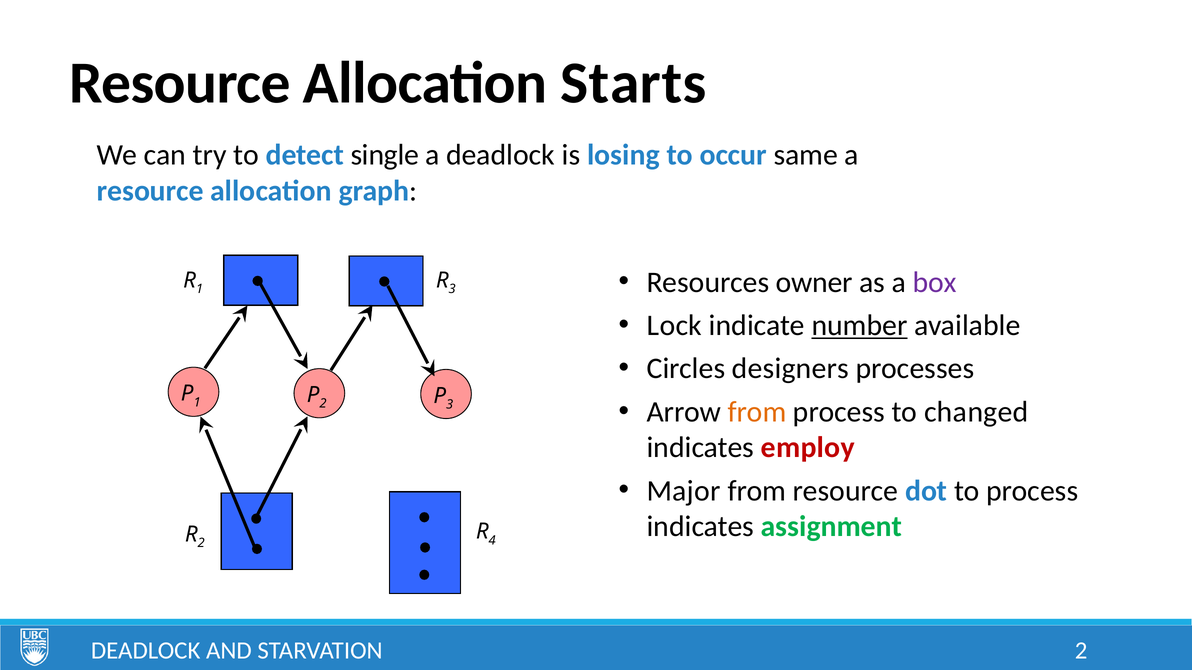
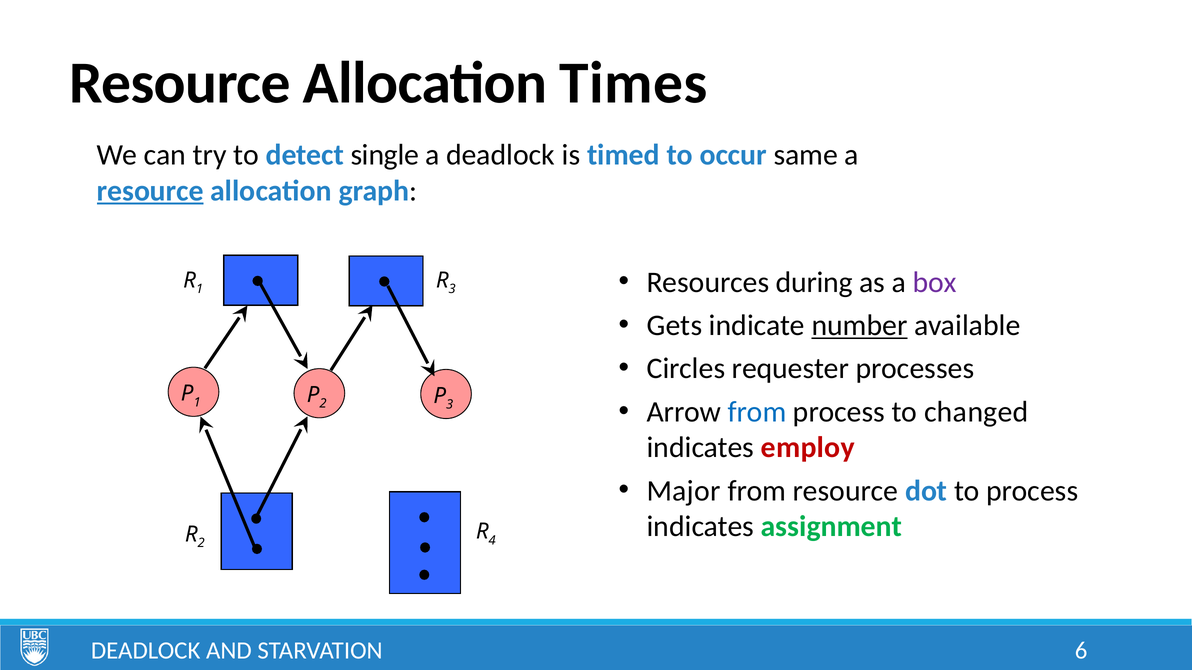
Starts: Starts -> Times (633, 83)
losing: losing -> timed (624, 155)
resource underline: none -> present (150, 191)
owner: owner -> during (814, 282)
Lock: Lock -> Gets (674, 326)
designers: designers -> requester (790, 369)
from colour: orange -> blue (757, 412)
STARVATION 2: 2 -> 6 (1081, 651)
